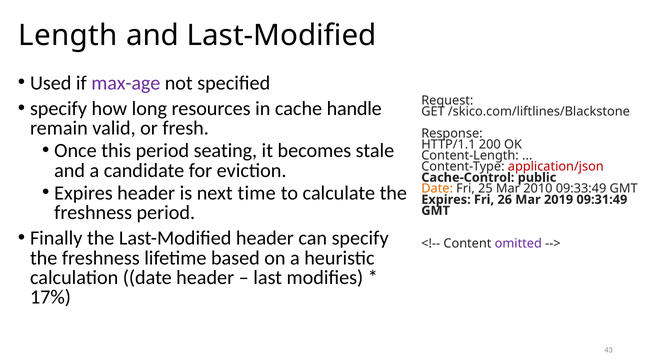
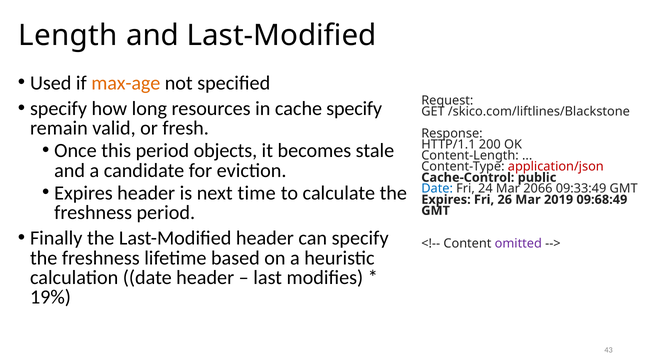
max-age colour: purple -> orange (126, 83)
cache handle: handle -> specify (354, 109)
seating: seating -> objects (225, 151)
Date colour: orange -> blue (437, 189)
25: 25 -> 24 (485, 189)
2010: 2010 -> 2066 (538, 189)
09:31:49: 09:31:49 -> 09:68:49 (602, 200)
17%: 17% -> 19% (50, 297)
